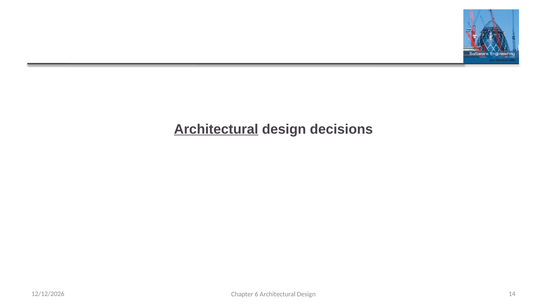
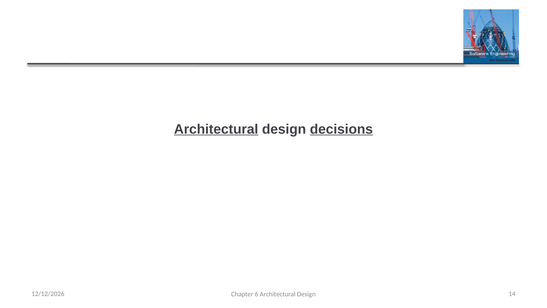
decisions underline: none -> present (341, 129)
